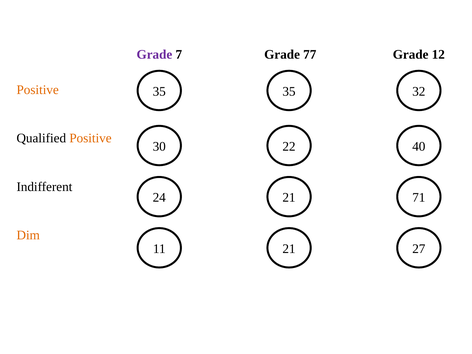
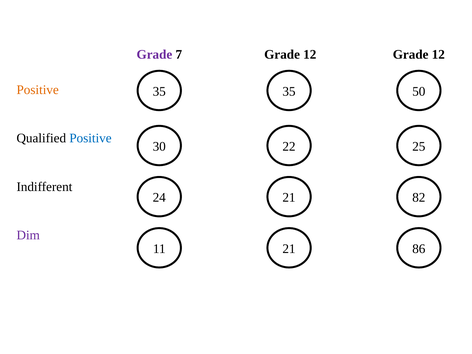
7 Grade 77: 77 -> 12 (310, 55)
32: 32 -> 50 (419, 91)
Positive colour: orange -> blue (90, 138)
40: 40 -> 25 (419, 146)
71: 71 -> 82 (419, 198)
Dim colour: orange -> purple (28, 235)
27: 27 -> 86 (419, 249)
